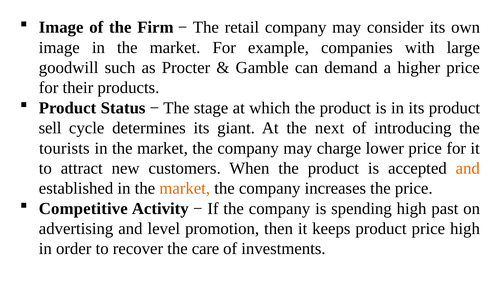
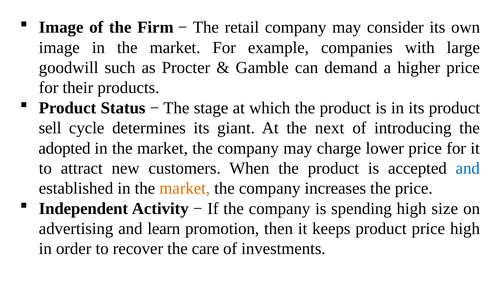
tourists: tourists -> adopted (65, 148)
and colour: orange -> blue (468, 168)
Competitive: Competitive -> Independent (83, 208)
past: past -> size (445, 208)
level: level -> learn (164, 229)
